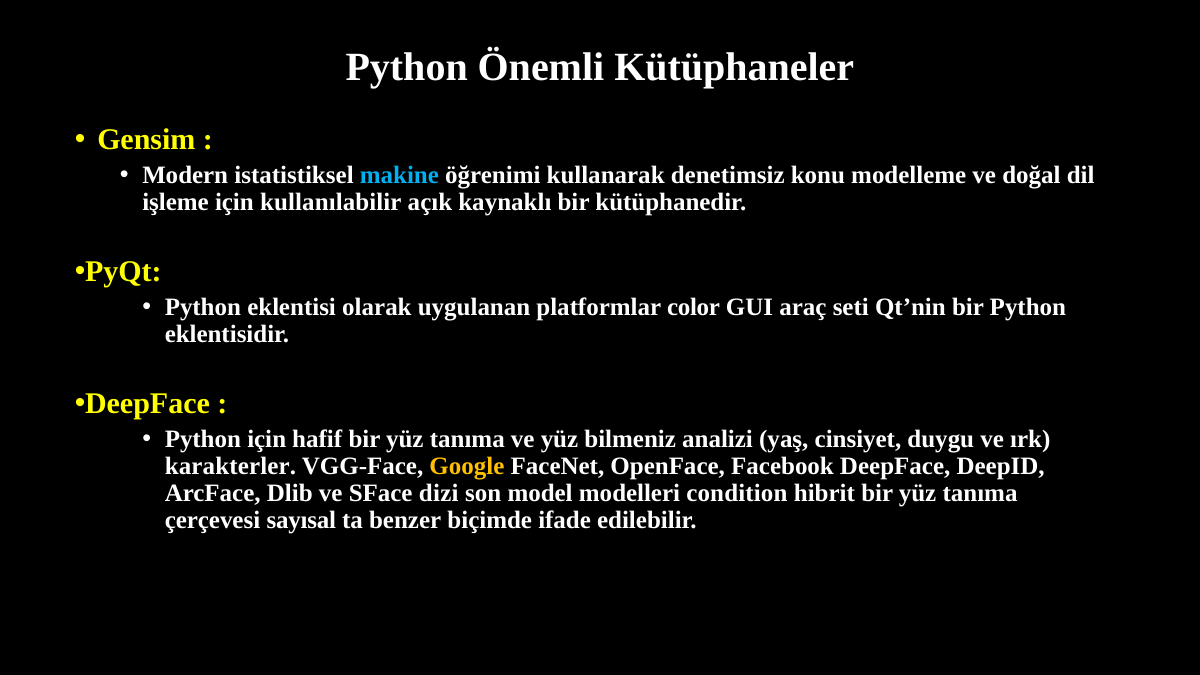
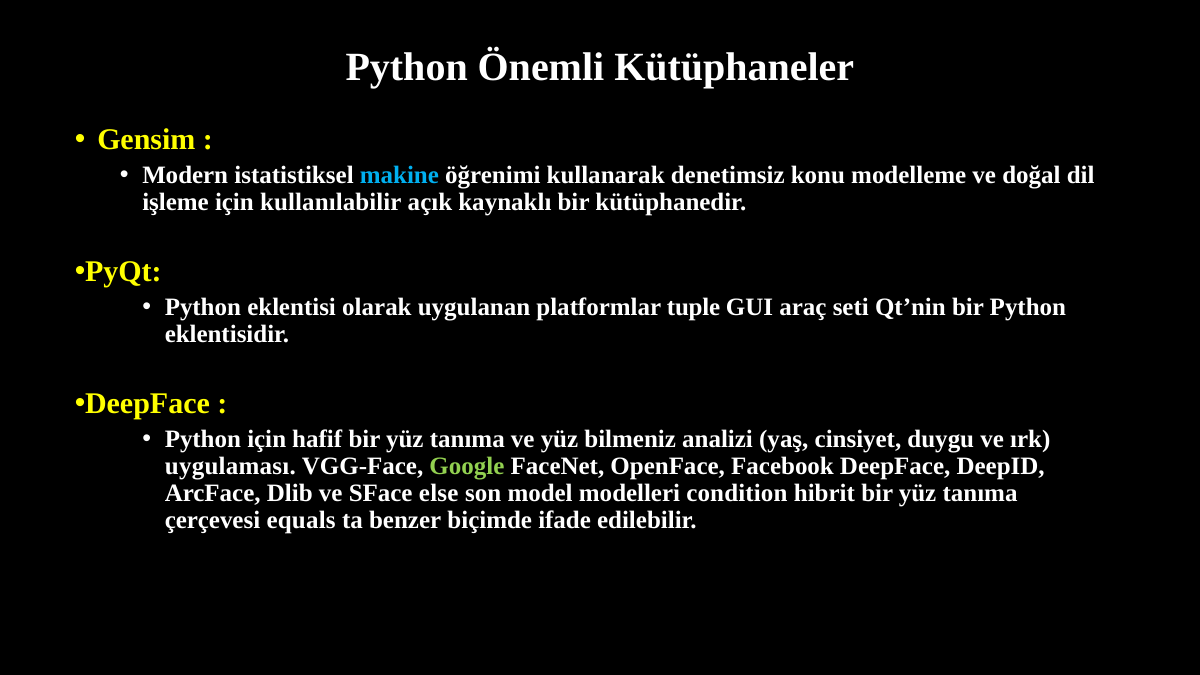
color: color -> tuple (694, 307)
karakterler: karakterler -> uygulaması (230, 467)
Google colour: yellow -> light green (467, 467)
dizi: dizi -> else (439, 494)
sayısal: sayısal -> equals (301, 521)
